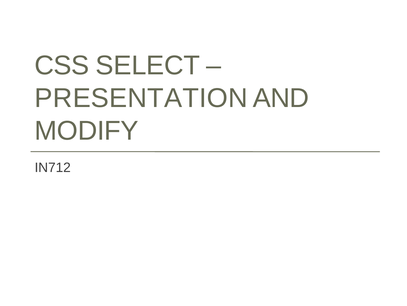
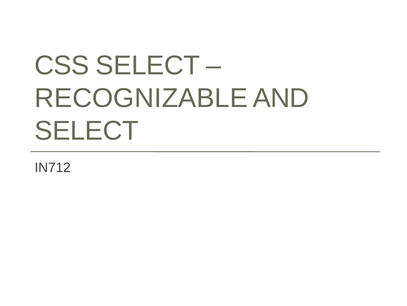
PRESENTATION: PRESENTATION -> RECOGNIZABLE (141, 98)
MODIFY: MODIFY -> SELECT (87, 130)
